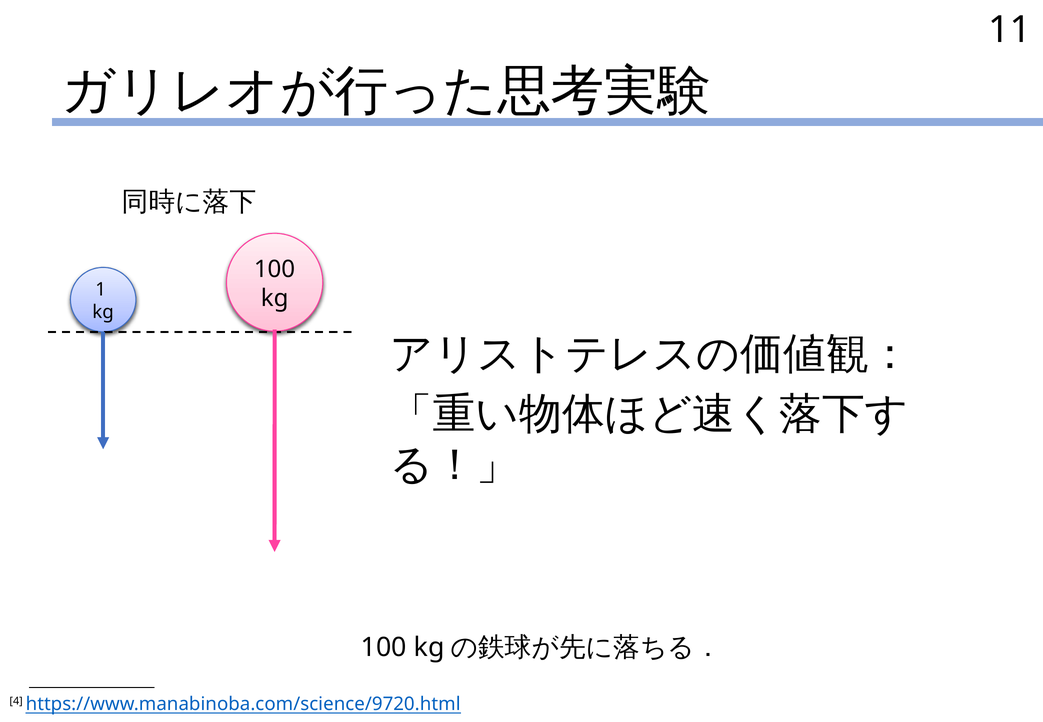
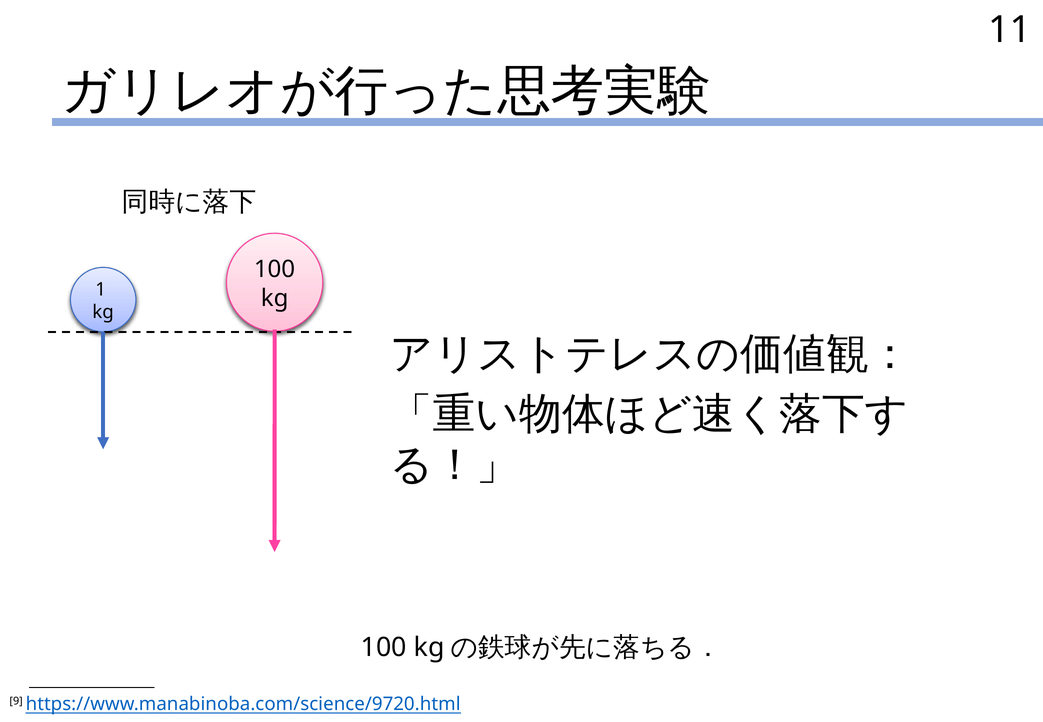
4: 4 -> 9 (16, 701)
